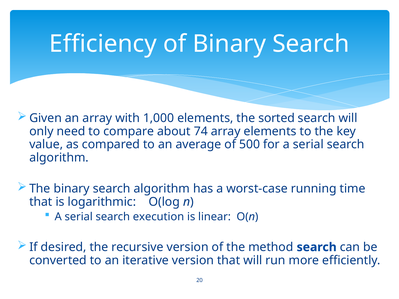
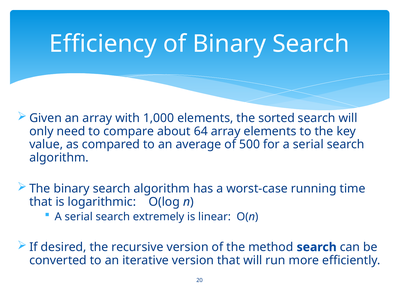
74: 74 -> 64 (201, 131)
execution: execution -> extremely (159, 217)
